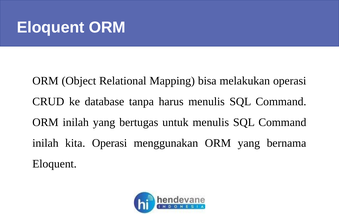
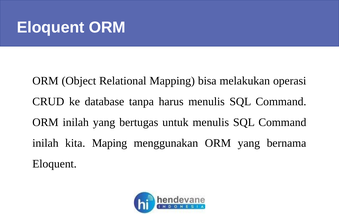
kita Operasi: Operasi -> Maping (110, 143)
